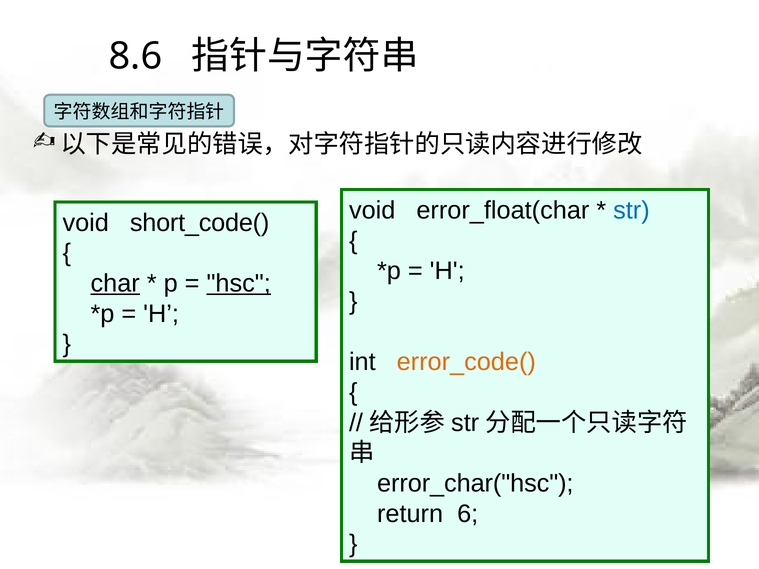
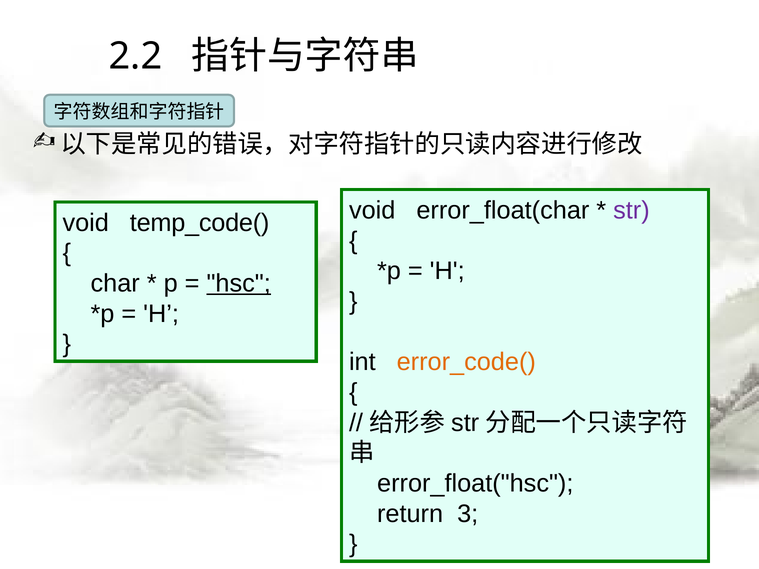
8.6: 8.6 -> 2.2 (136, 56)
str colour: blue -> purple (631, 210)
short_code(: short_code( -> temp_code( (200, 223)
char underline: present -> none (115, 284)
error_char("hsc: error_char("hsc -> error_float("hsc (475, 484)
6: 6 -> 3 (468, 514)
